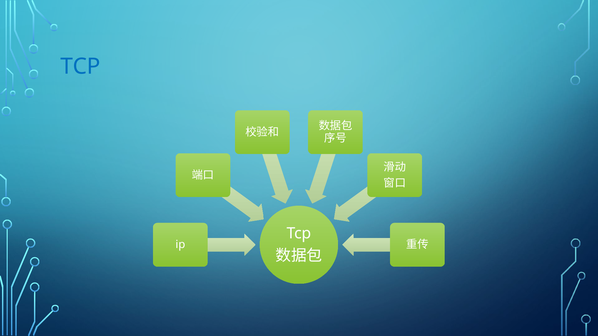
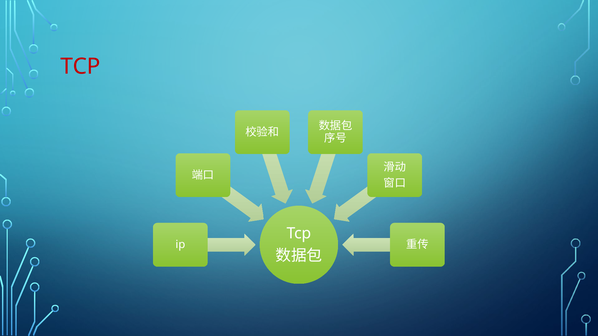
TCP colour: blue -> red (80, 66)
